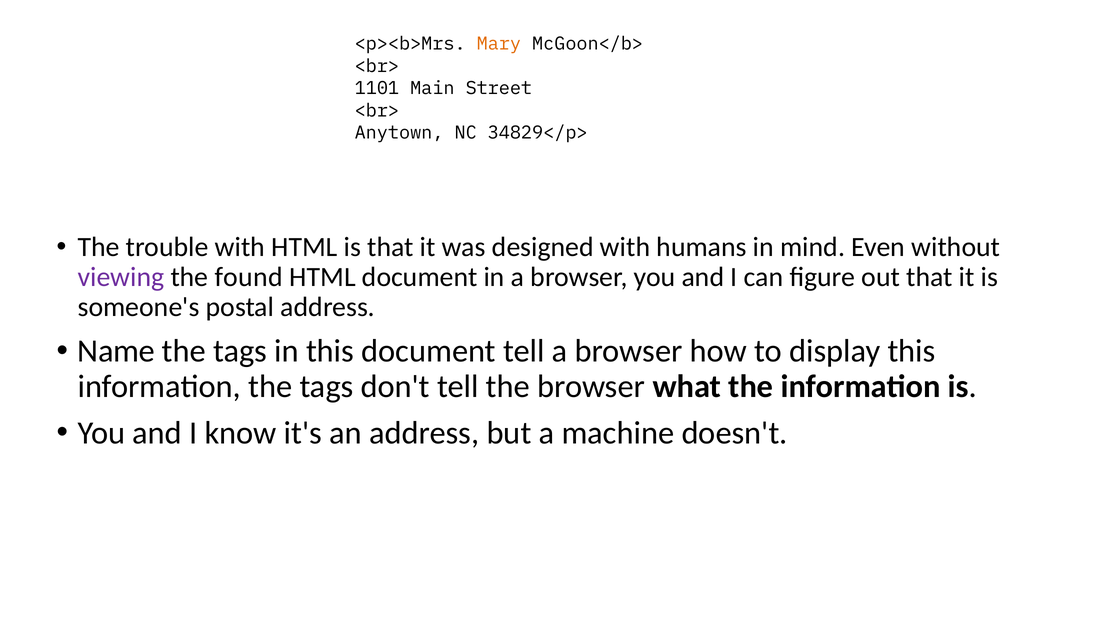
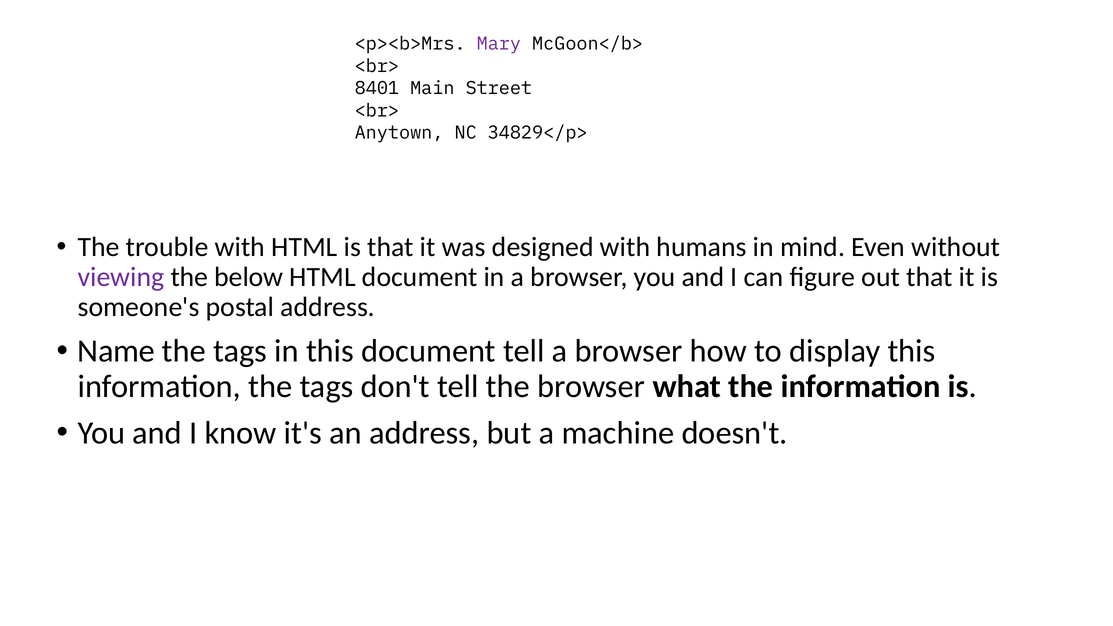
Mary colour: orange -> purple (499, 44)
1101: 1101 -> 8401 (377, 88)
found: found -> below (249, 277)
